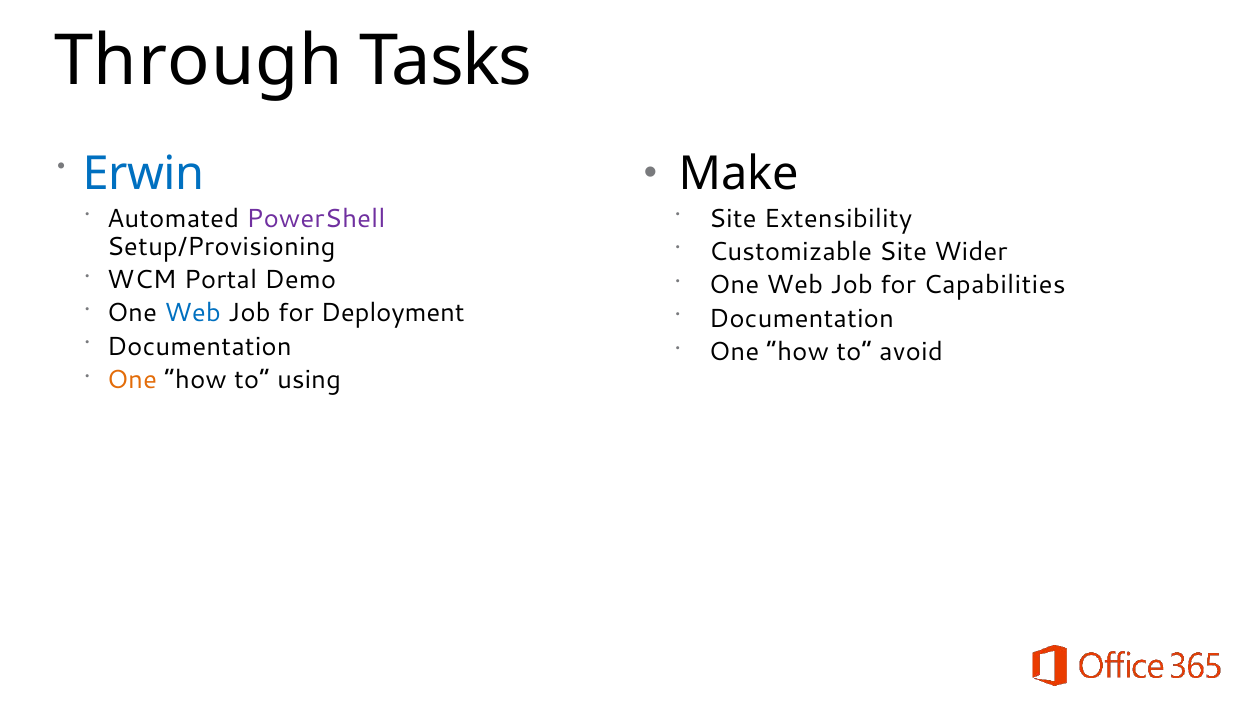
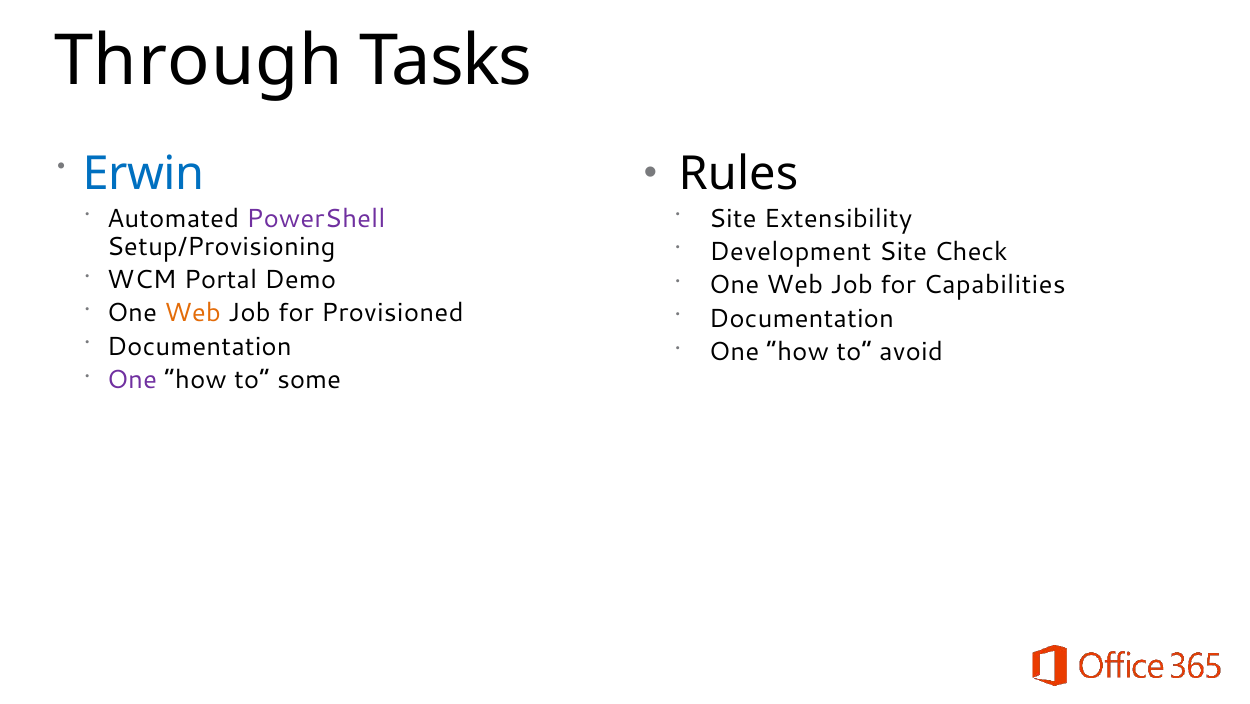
Make: Make -> Rules (738, 174)
Customizable: Customizable -> Development (790, 252)
Wider: Wider -> Check (971, 252)
Web colour: blue -> orange (193, 313)
Deployment: Deployment -> Provisioned (392, 313)
One colour: orange -> purple (132, 380)
using: using -> some (309, 380)
